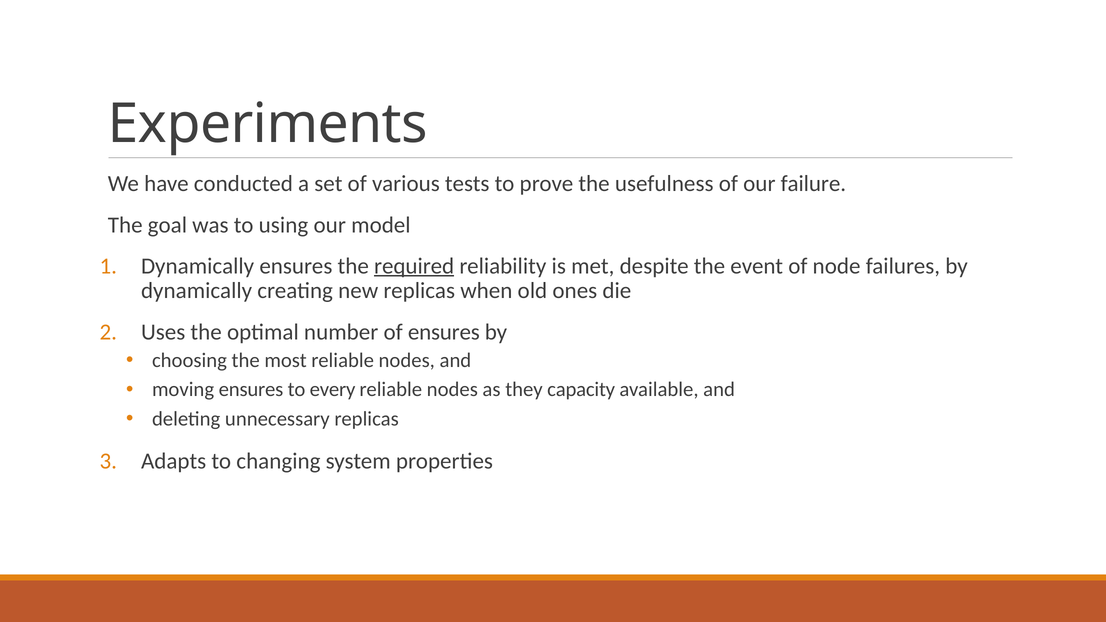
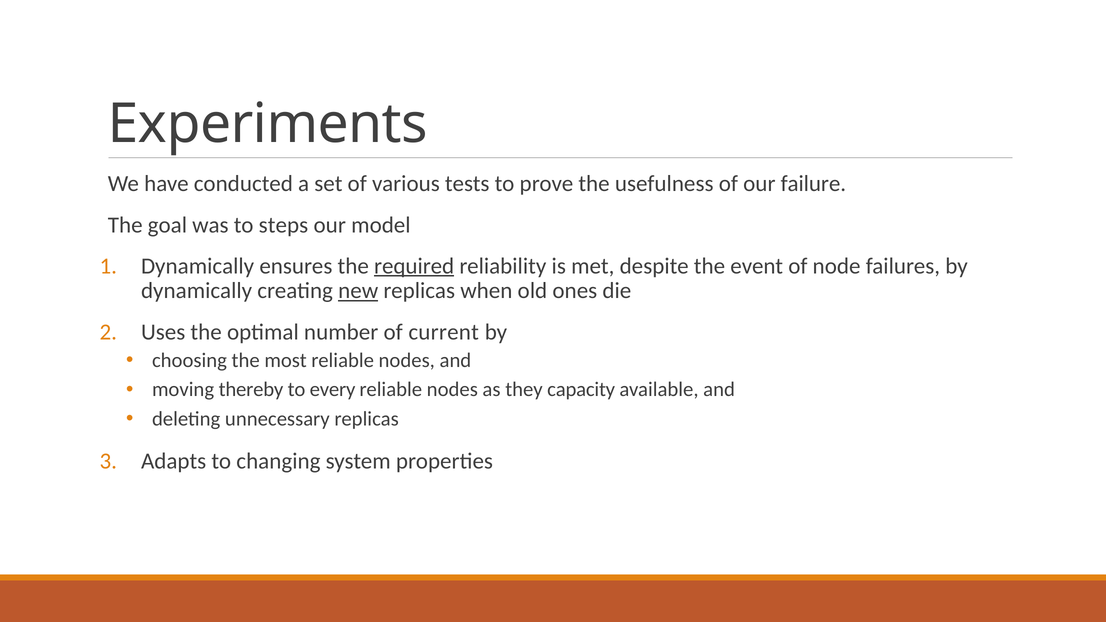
using: using -> steps (283, 225)
new underline: none -> present (358, 291)
of ensures: ensures -> current (444, 332)
moving ensures: ensures -> thereby (251, 390)
